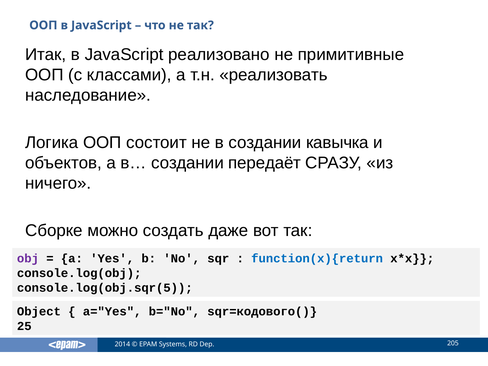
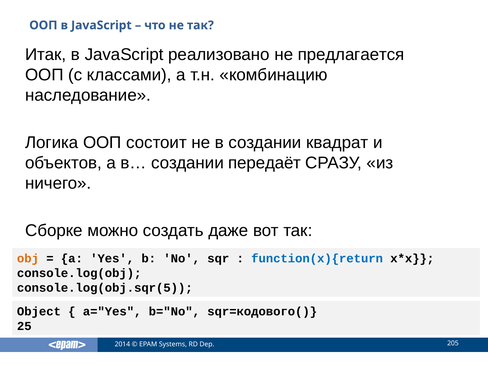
примитивные: примитивные -> предлагается (351, 54)
реализовать: реализовать -> комбинацию (274, 75)
кавычка: кавычка -> квадрат (337, 142)
obj colour: purple -> orange (28, 259)
